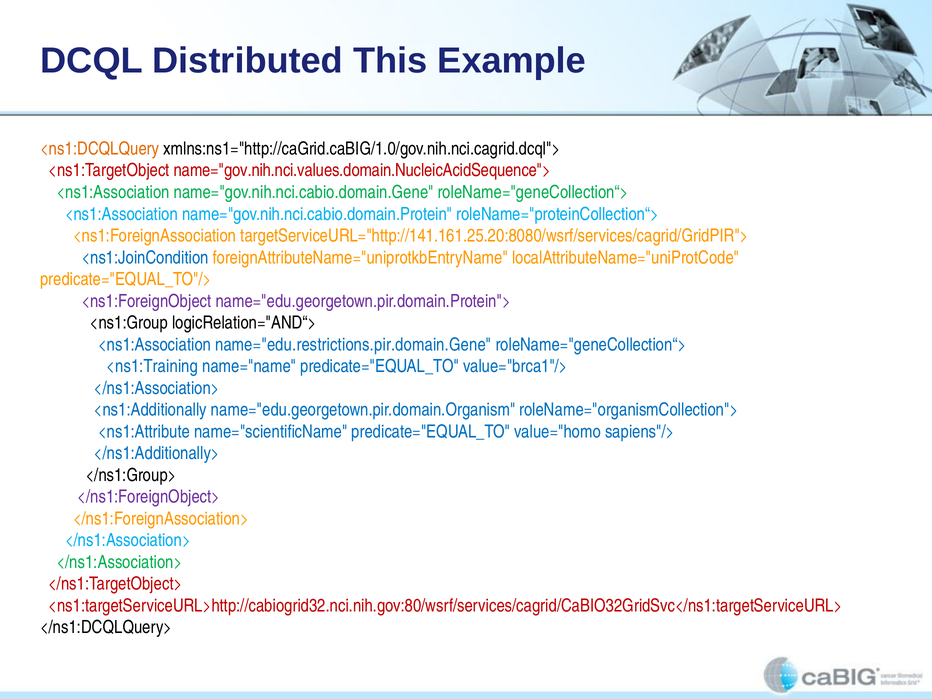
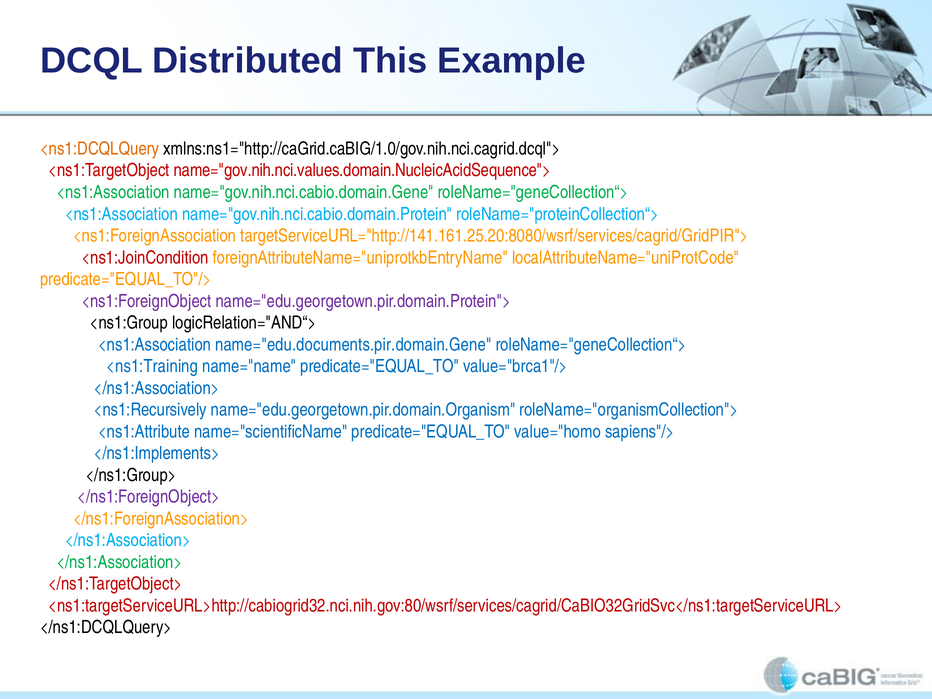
<ns1:JoinCondition colour: blue -> red (145, 258)
name="edu.restrictions.pir.domain.Gene: name="edu.restrictions.pir.domain.Gene -> name="edu.documents.pir.domain.Gene (353, 345)
<ns1:Additionally: <ns1:Additionally -> <ns1:Recursively (150, 410)
</ns1:Additionally>: </ns1:Additionally> -> </ns1:Implements> (157, 453)
